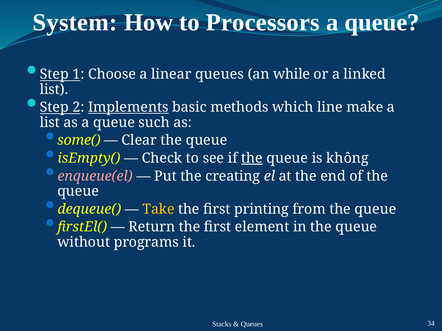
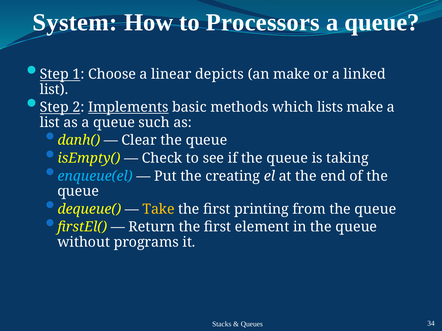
linear queues: queues -> depicts (219, 74)
an while: while -> make (292, 74)
line: line -> lists (330, 107)
some(: some( -> danh( (79, 141)
the underline: present -> none (252, 158)
không: không -> taking (348, 158)
enqueue(el colour: pink -> light blue (95, 176)
